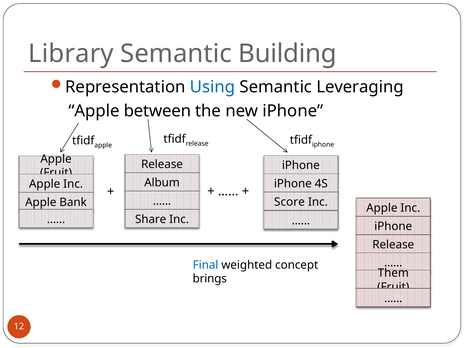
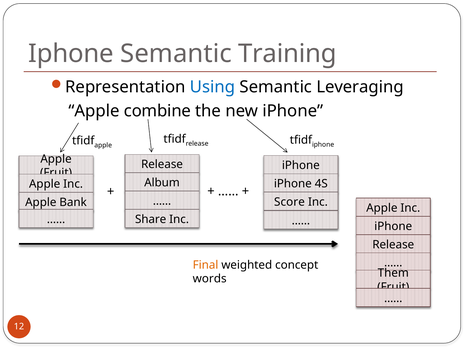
Library: Library -> Iphone (71, 54)
Building: Building -> Training (287, 54)
between: between -> combine (157, 111)
Final colour: blue -> orange (206, 265)
brings: brings -> words (210, 279)
